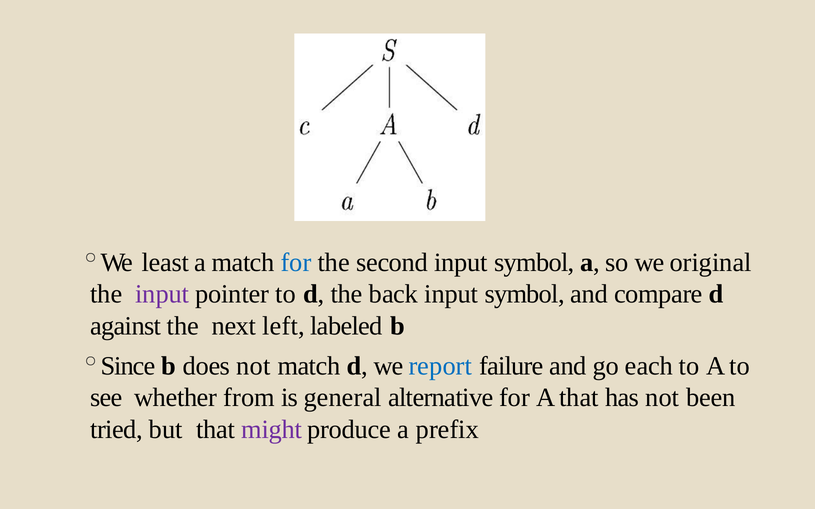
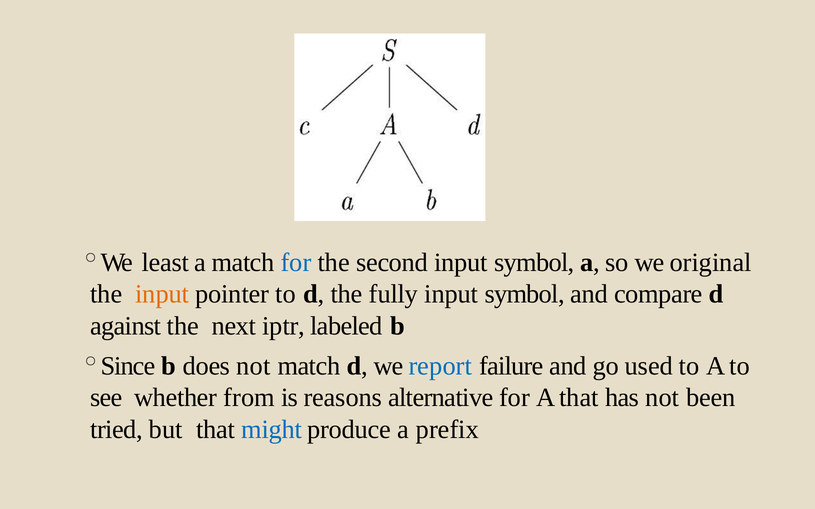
input colour: purple -> orange (162, 294)
back: back -> fully (394, 294)
left: left -> iptr (284, 326)
each: each -> used (649, 366)
general: general -> reasons (343, 398)
might colour: purple -> blue (272, 430)
